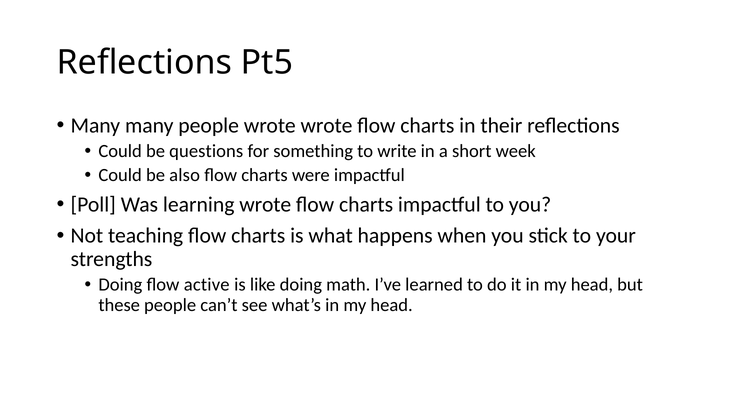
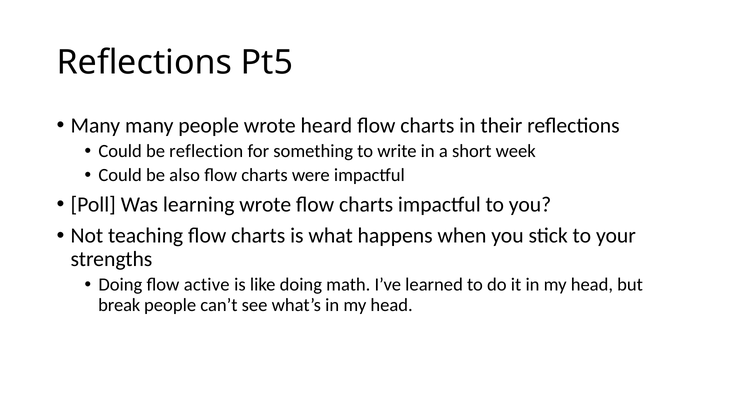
wrote wrote: wrote -> heard (326, 126)
questions: questions -> reflection (206, 151)
these: these -> break (119, 305)
